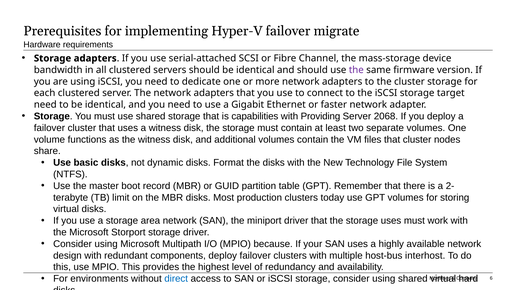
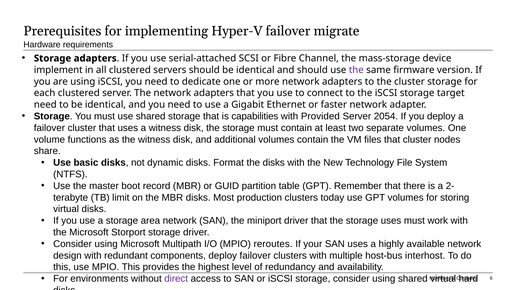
bandwidth: bandwidth -> implement (58, 70)
Providing: Providing -> Provided (320, 116)
2068: 2068 -> 2054 (386, 116)
because: because -> reroutes (273, 244)
direct colour: blue -> purple (176, 279)
